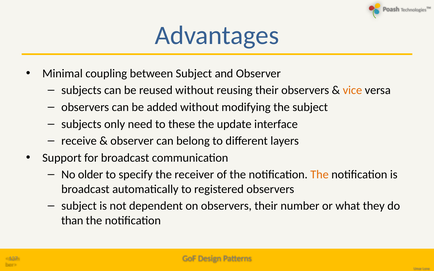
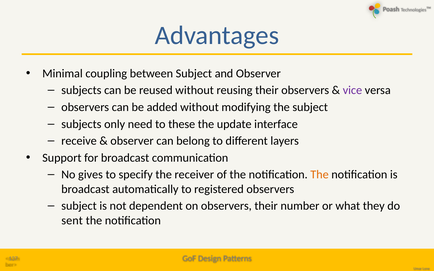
vice colour: orange -> purple (352, 90)
older: older -> gives (90, 175)
than: than -> sent (72, 221)
